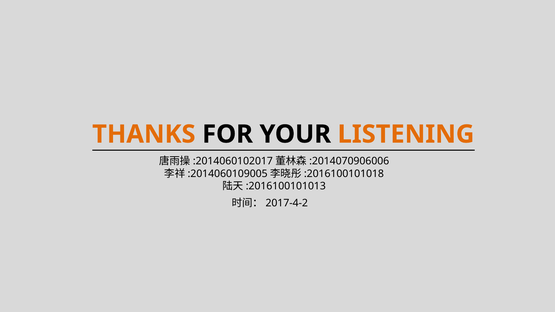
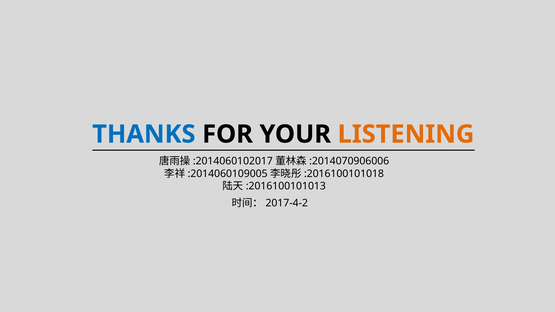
THANKS colour: orange -> blue (144, 134)
